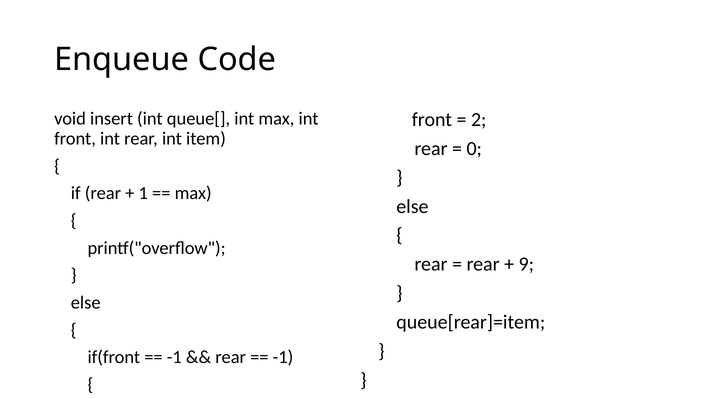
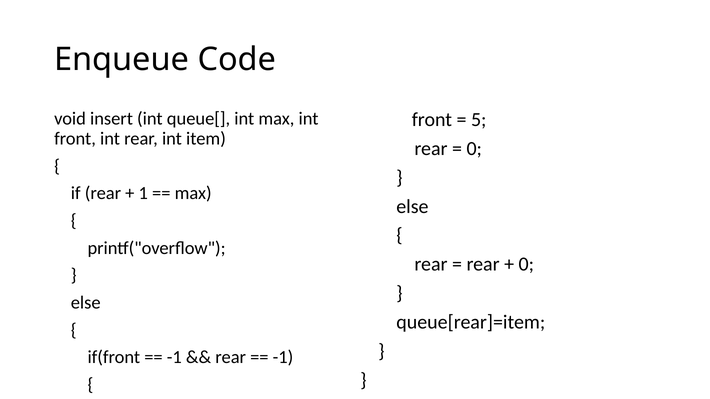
2: 2 -> 5 (479, 120)
9: 9 -> 0 (526, 265)
